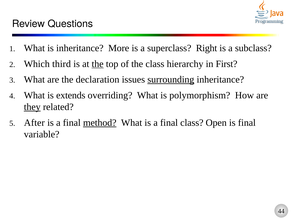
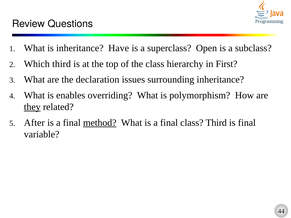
More: More -> Have (119, 48)
Right: Right -> Open (206, 48)
the underline: present -> none (98, 64)
surrounding underline: present -> none (171, 80)
extends: extends -> enables (71, 95)
class Open: Open -> Third (216, 123)
